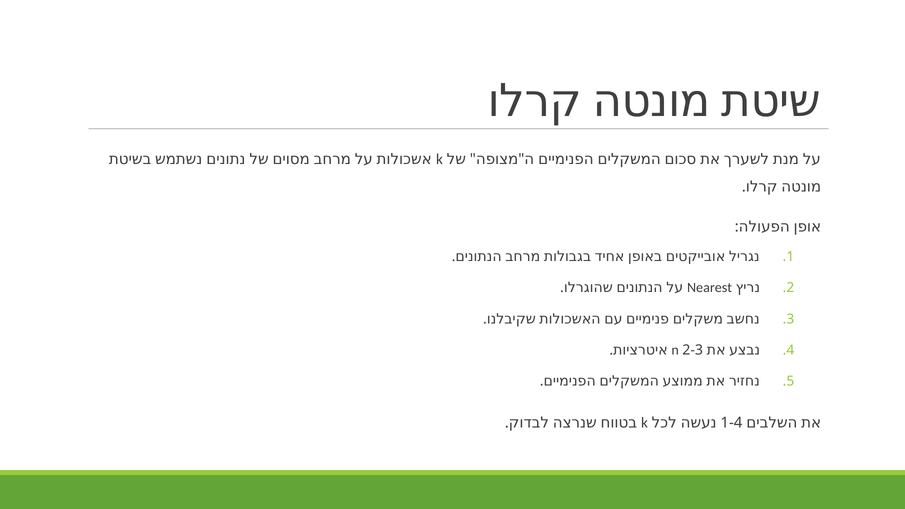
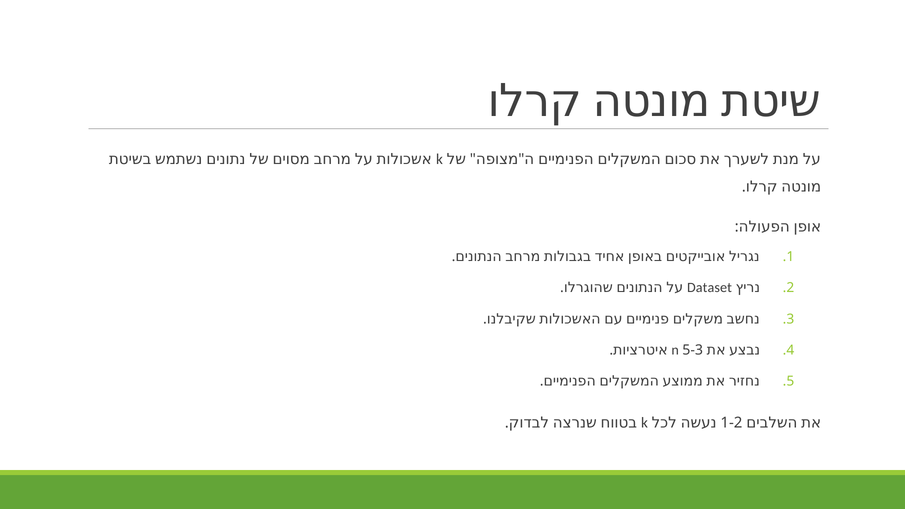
Nearest: Nearest -> Dataset (709, 288)
2-3: 2-3 -> 5-3 (693, 350)
1-4: 1-4 -> 1-2 (731, 423)
